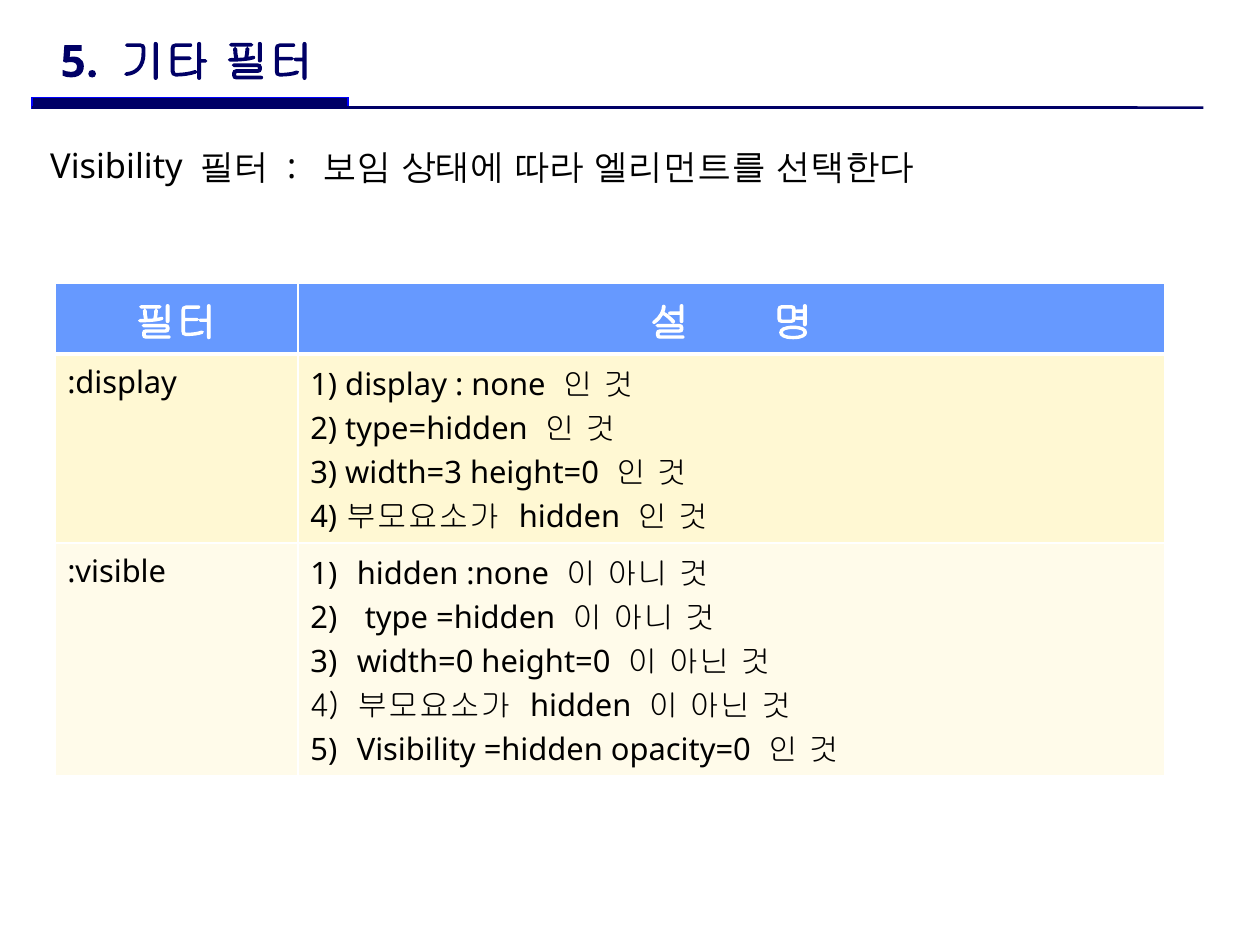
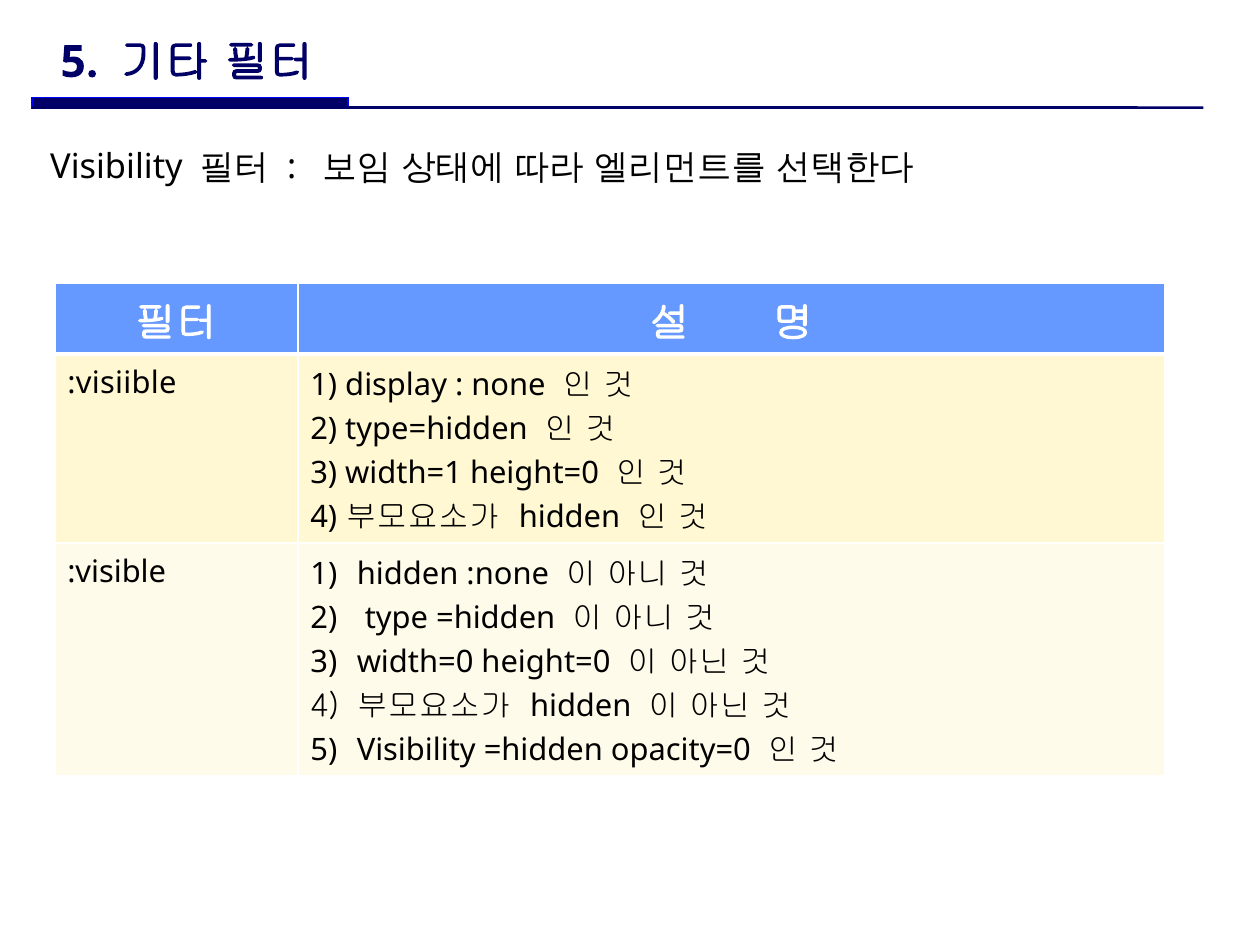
:display: :display -> :visiible (122, 383)
width=3: width=3 -> width=1 (404, 473)
